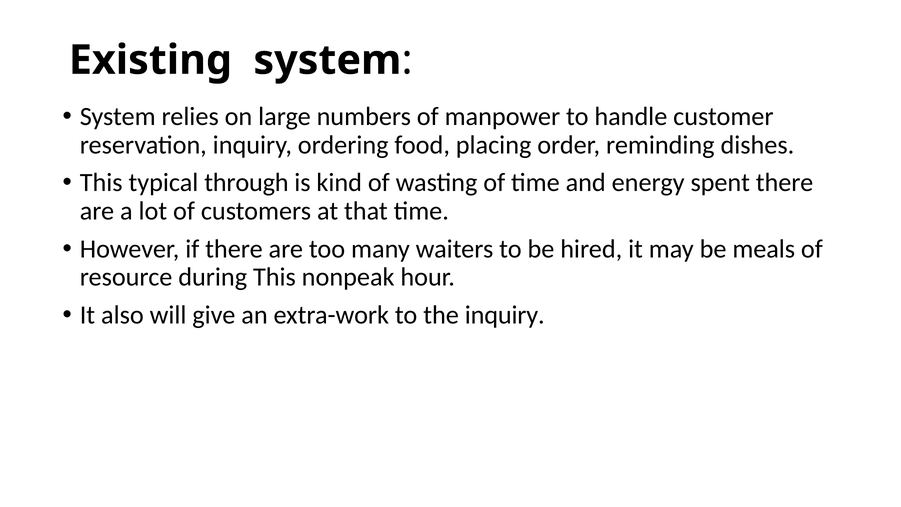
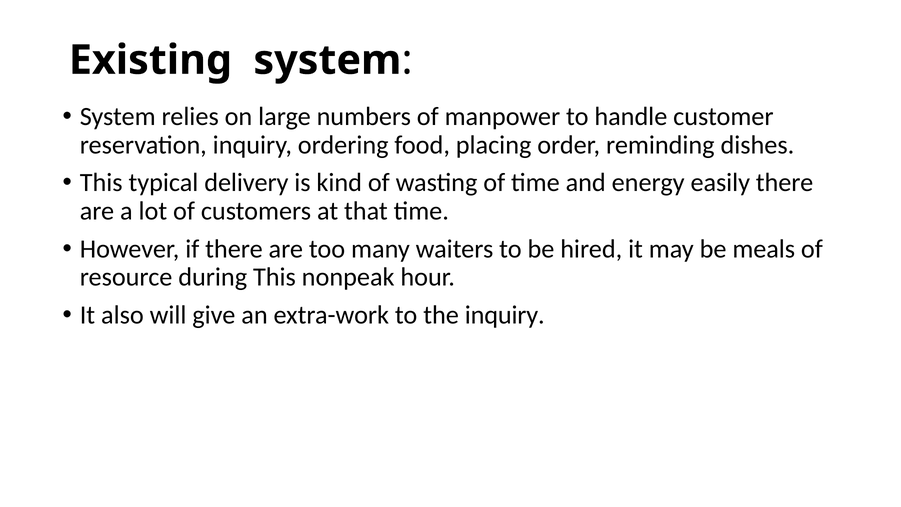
through: through -> delivery (246, 183)
spent: spent -> easily (720, 183)
